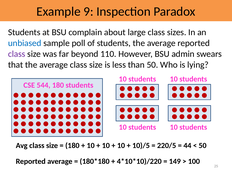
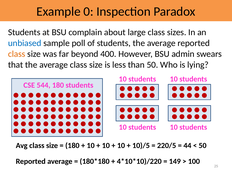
9: 9 -> 0 (88, 12)
class colour: purple -> orange (17, 54)
110: 110 -> 400 (108, 54)
